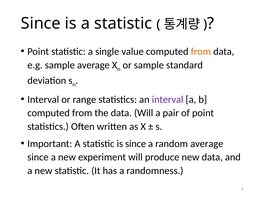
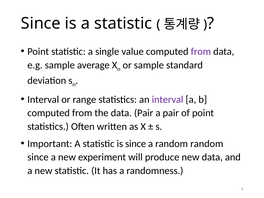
from colour: orange -> purple (201, 51)
data Will: Will -> Pair (144, 113)
random average: average -> random (207, 144)
